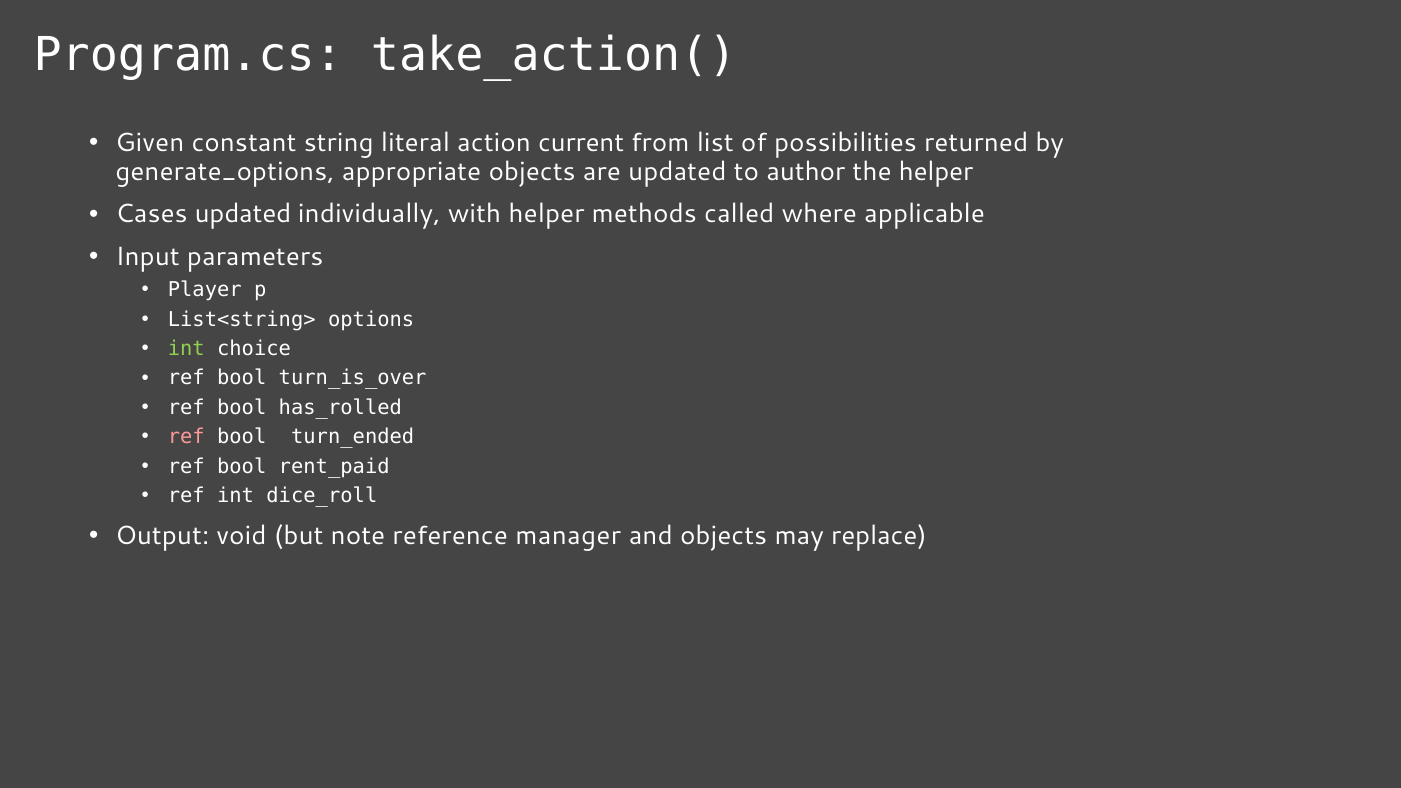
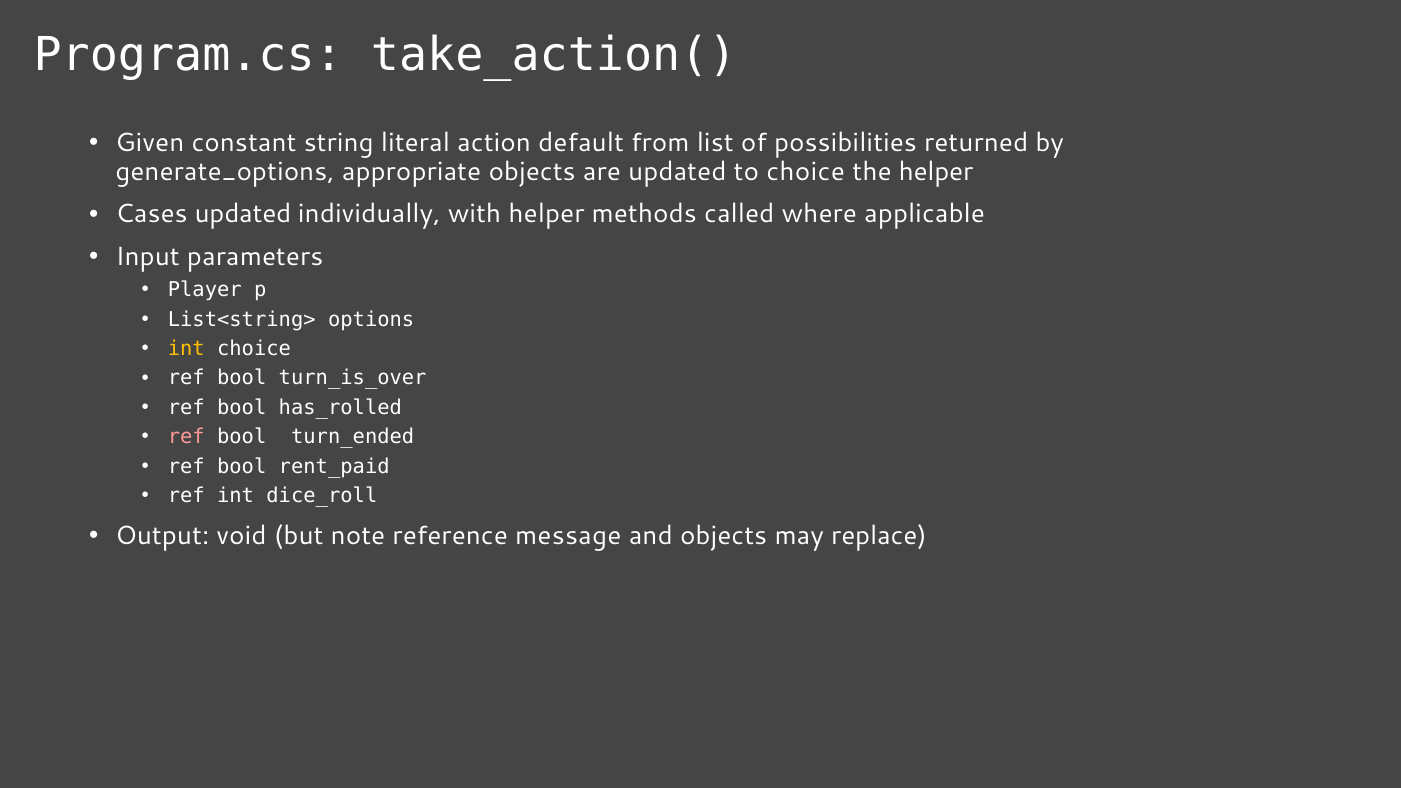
current: current -> default (581, 143)
to author: author -> choice (806, 171)
int colour: light green -> yellow (186, 349)
manager: manager -> message (568, 536)
